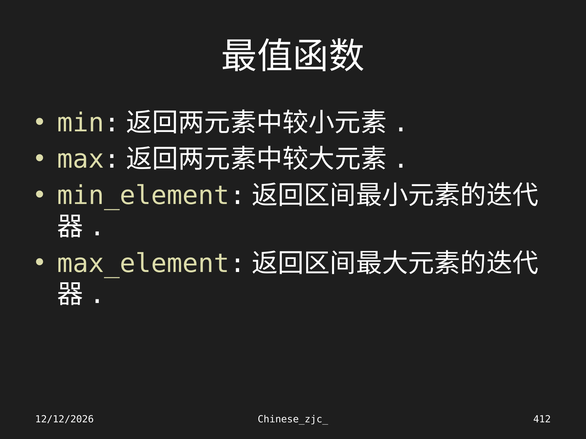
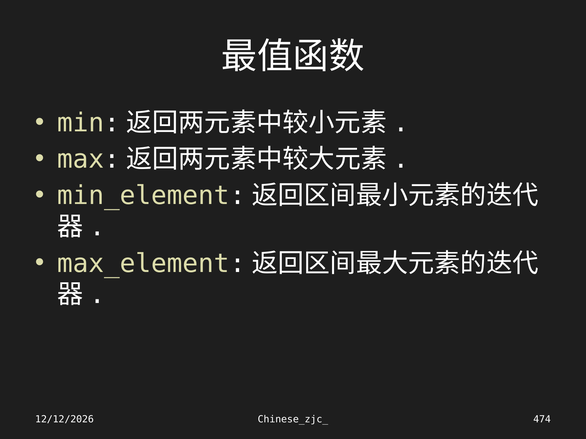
412: 412 -> 474 (542, 420)
